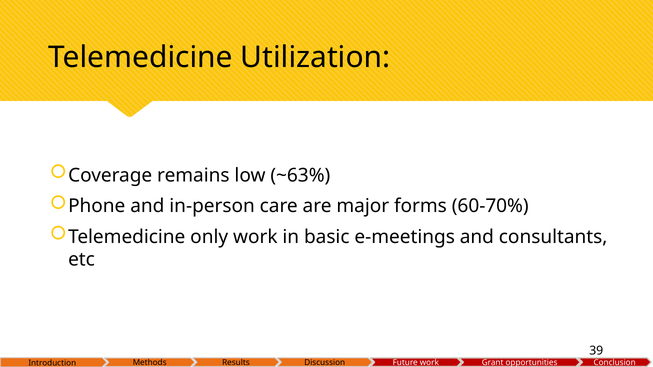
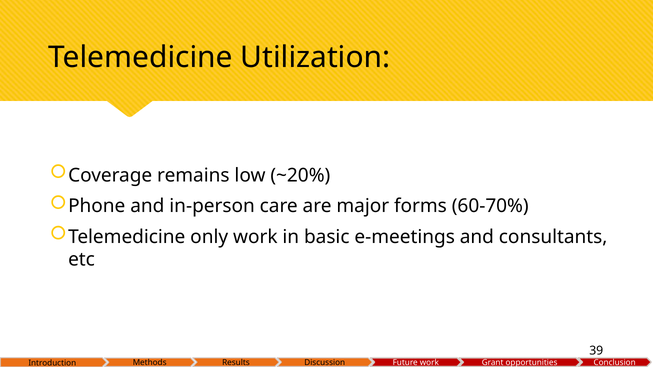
~63%: ~63% -> ~20% (300, 175)
